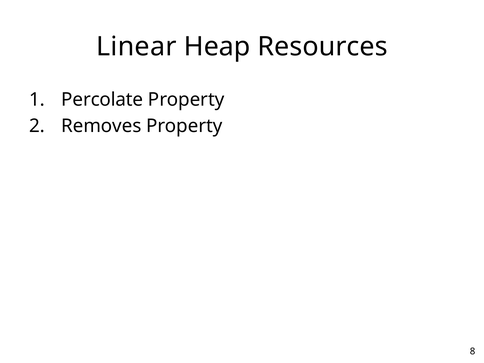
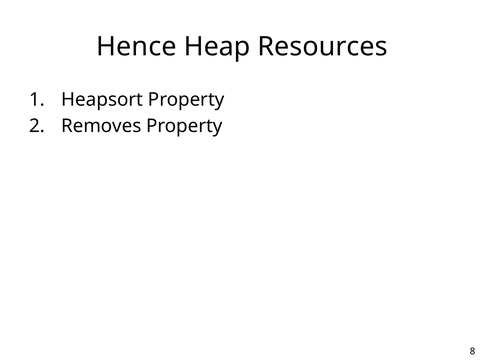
Linear: Linear -> Hence (136, 47)
Percolate: Percolate -> Heapsort (102, 100)
